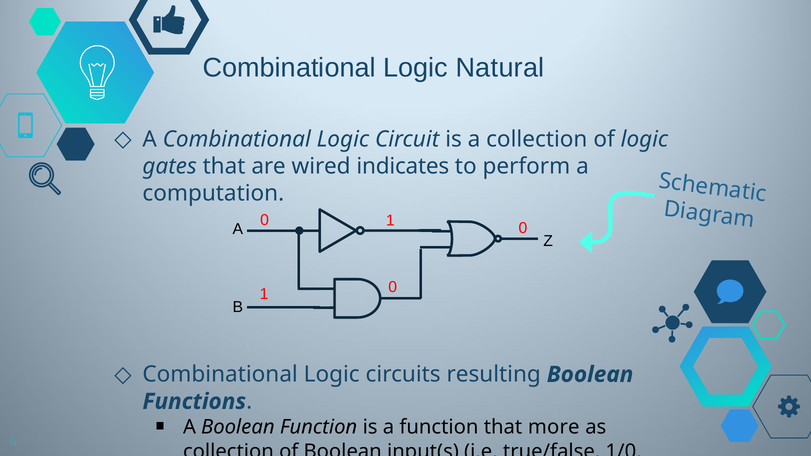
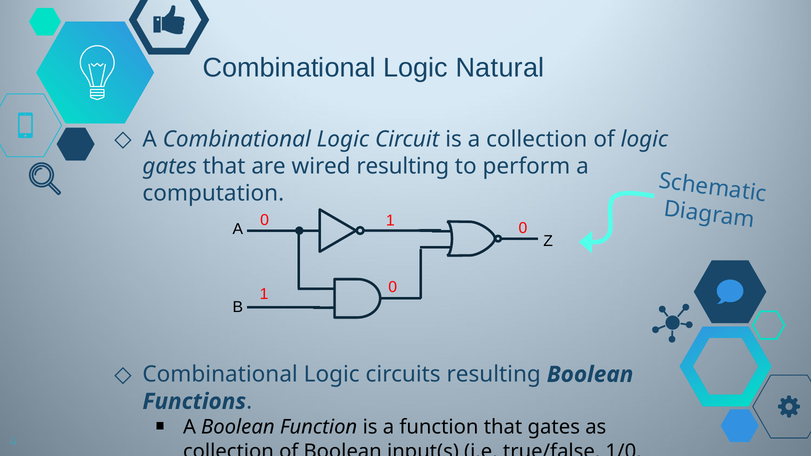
wired indicates: indicates -> resulting (403, 166)
that more: more -> gates (554, 427)
